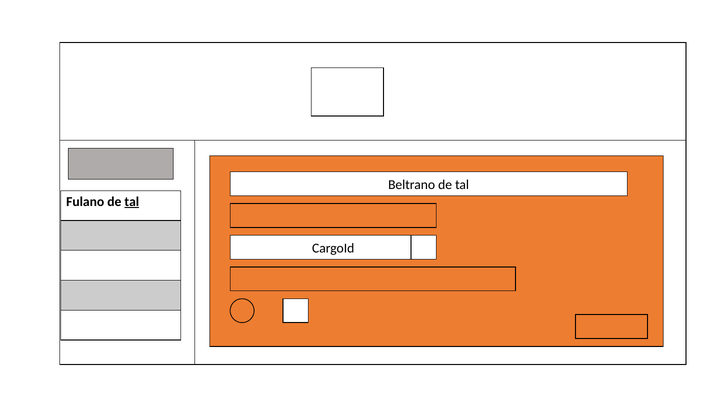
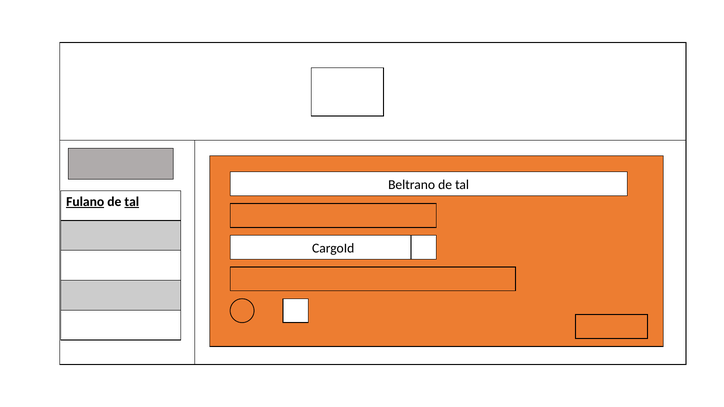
Fulano underline: none -> present (85, 202)
